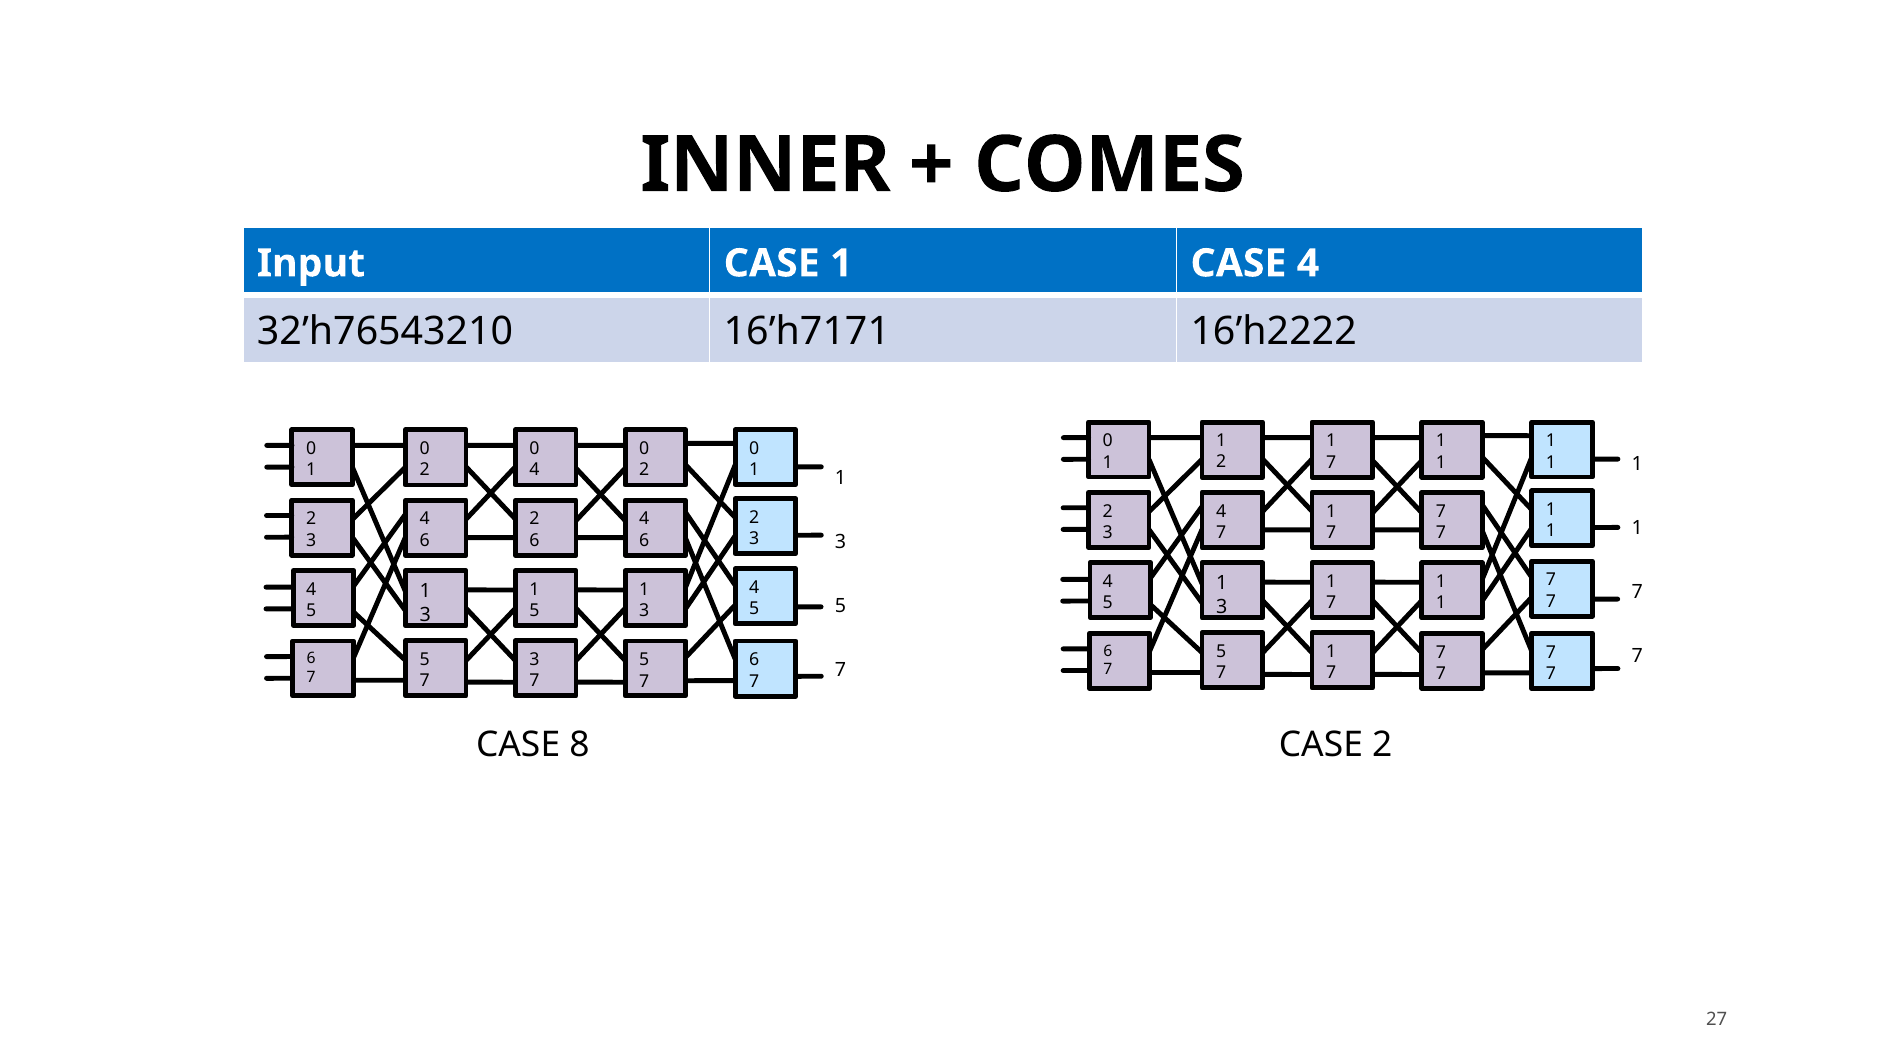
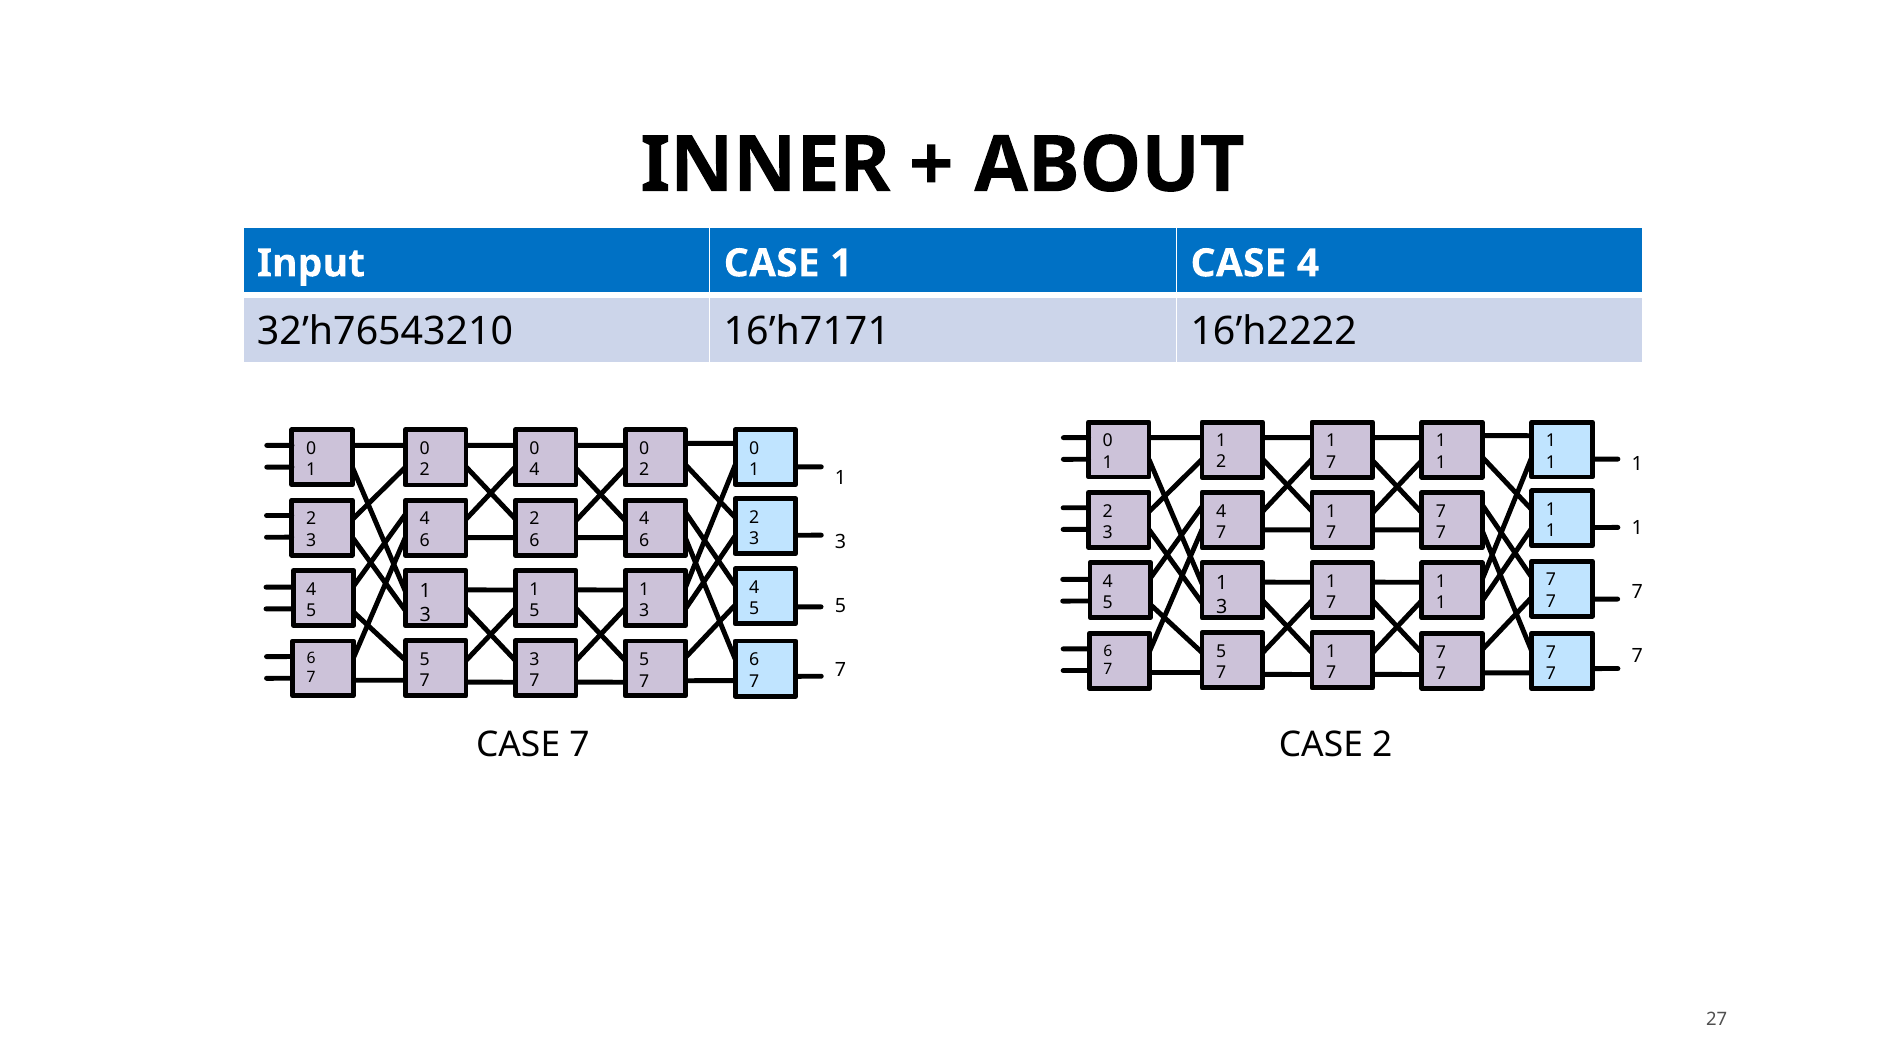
COMES: COMES -> ABOUT (1110, 165)
CASE 8: 8 -> 7 (579, 745)
